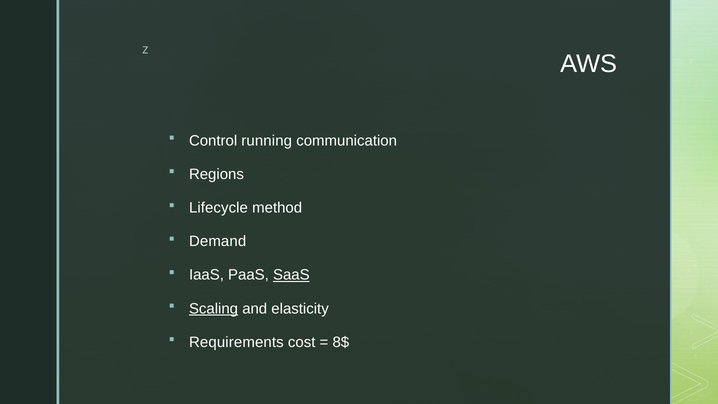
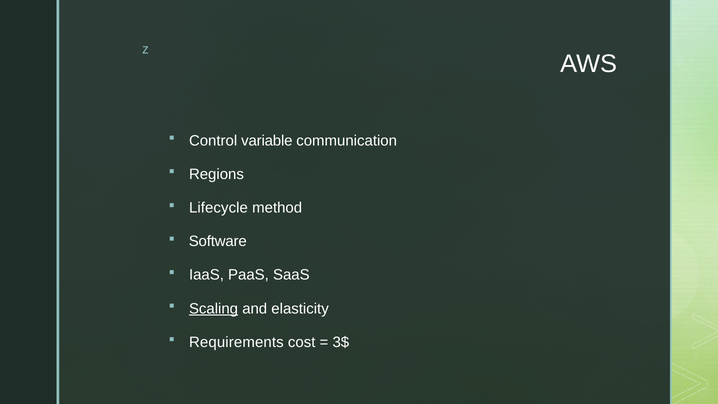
running: running -> variable (267, 141)
Demand: Demand -> Software (218, 241)
SaaS underline: present -> none (291, 275)
8$: 8$ -> 3$ (341, 342)
